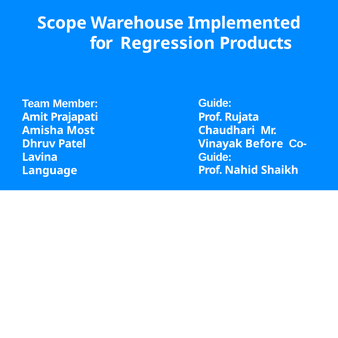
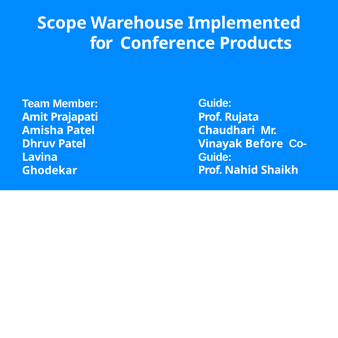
Regression: Regression -> Conference (168, 43)
Amisha Most: Most -> Patel (81, 130)
Language: Language -> Ghodekar (50, 170)
